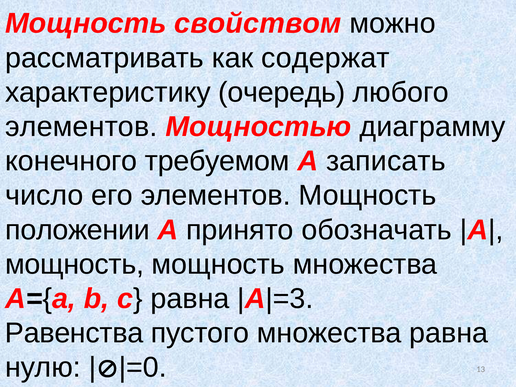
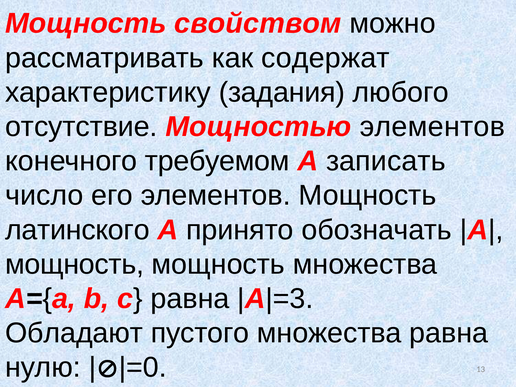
очередь: очередь -> задания (282, 92)
элементов: элементов -> отсутствие (81, 127)
Мощностью диаграмму: диаграмму -> элементов (432, 127)
положении: положении -> латинского (77, 230)
Равенства: Равенства -> Обладают (74, 333)
